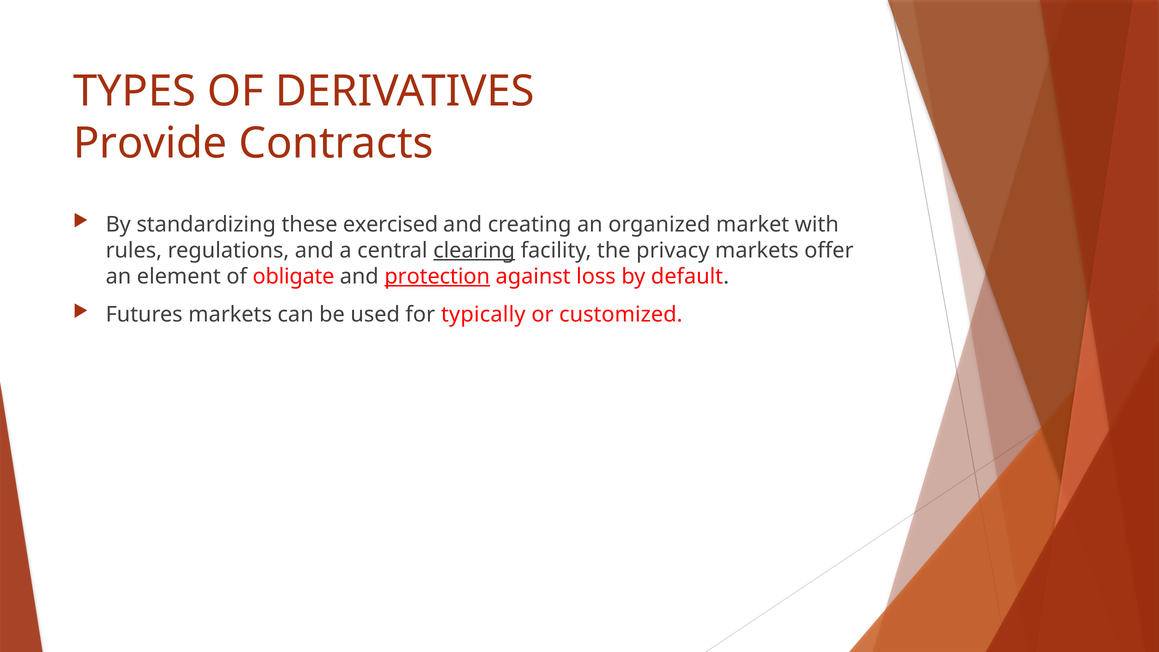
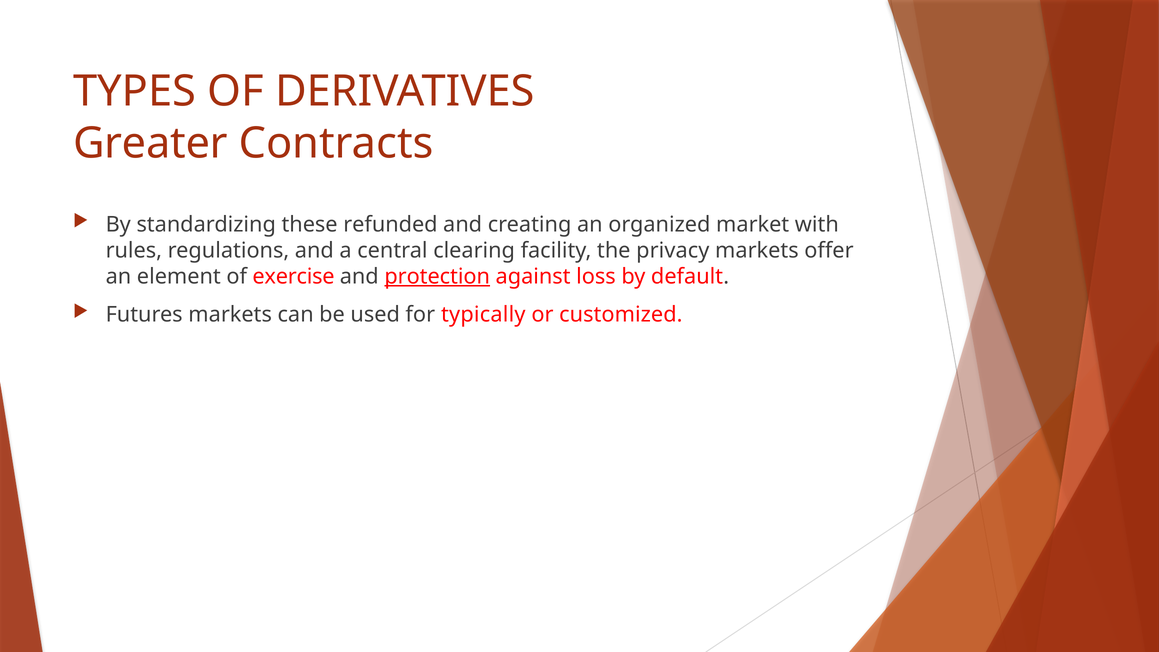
Provide: Provide -> Greater (150, 144)
exercised: exercised -> refunded (390, 224)
clearing underline: present -> none (474, 250)
obligate: obligate -> exercise (294, 276)
